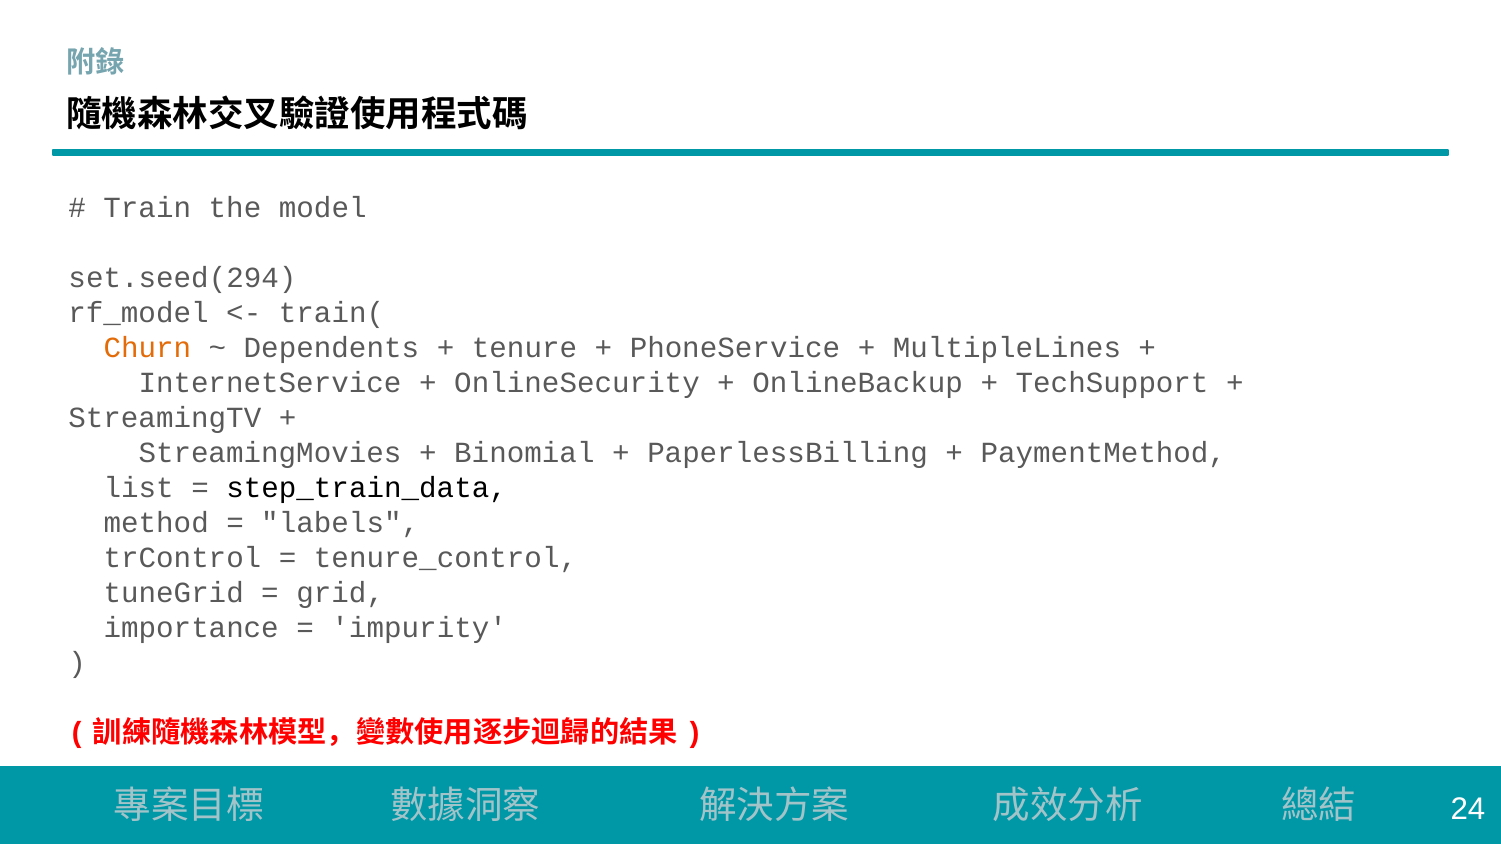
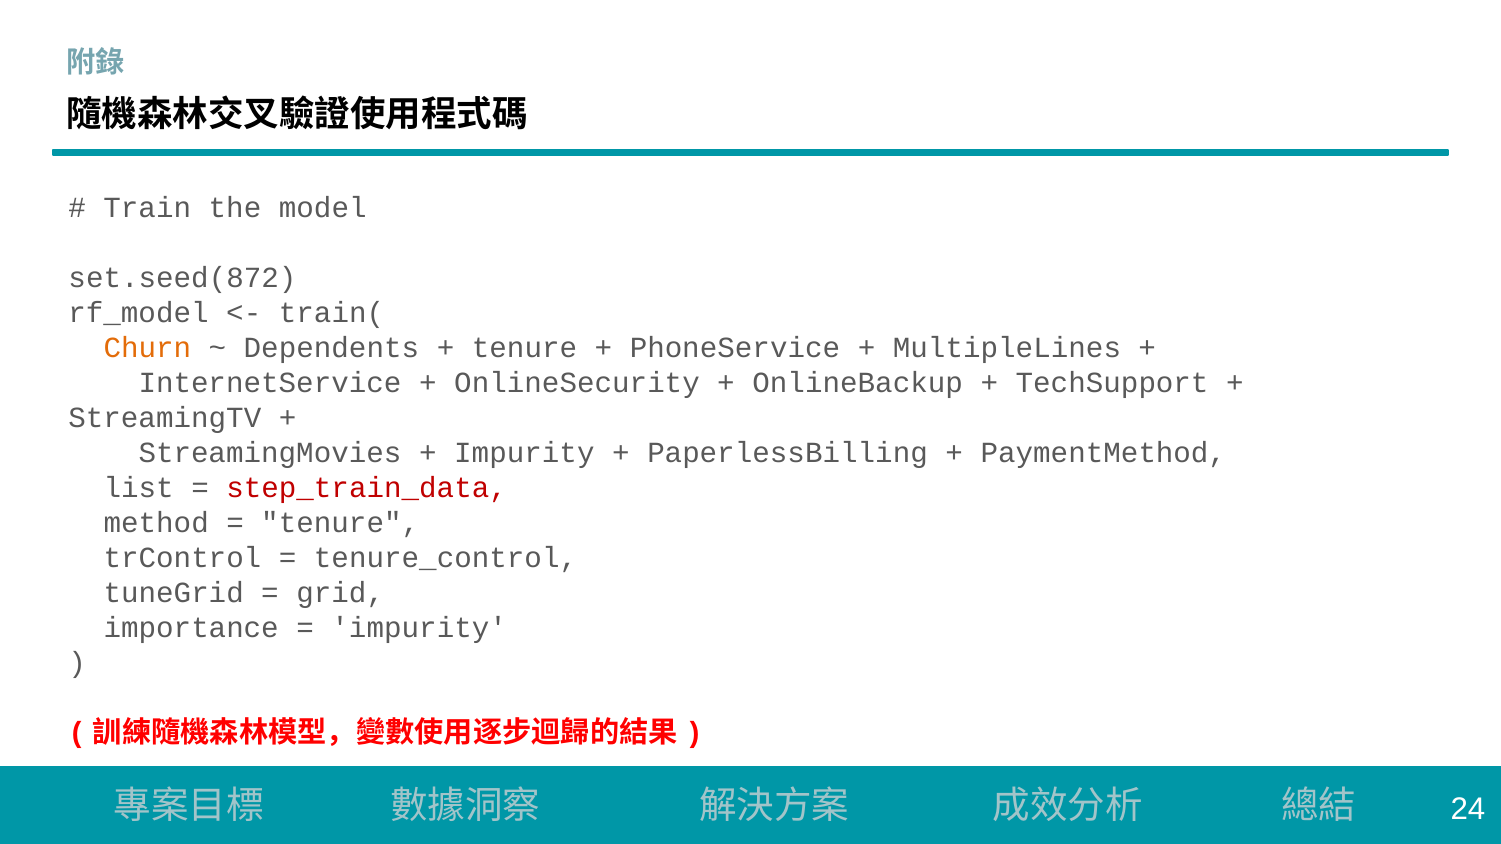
set.seed(294: set.seed(294 -> set.seed(872 (182, 278)
Binomial: Binomial -> Impurity (524, 453)
step_train_data colour: black -> red (367, 488)
labels: labels -> tenure (340, 523)
